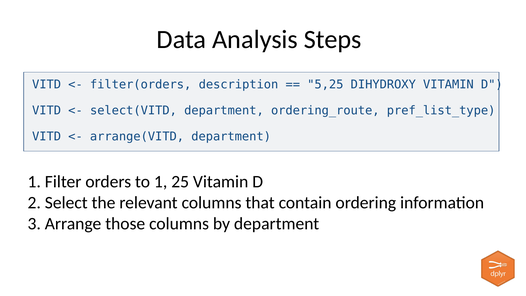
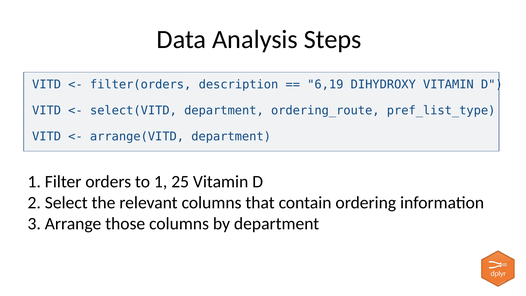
5,25: 5,25 -> 6,19 (325, 84)
